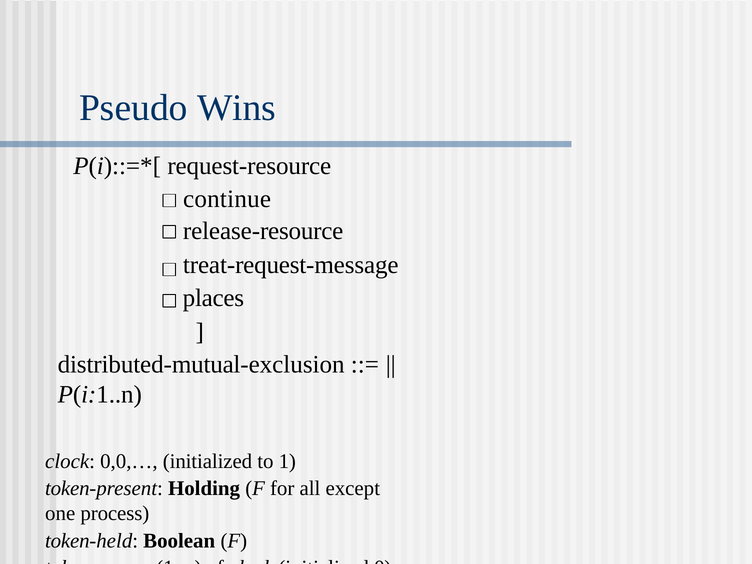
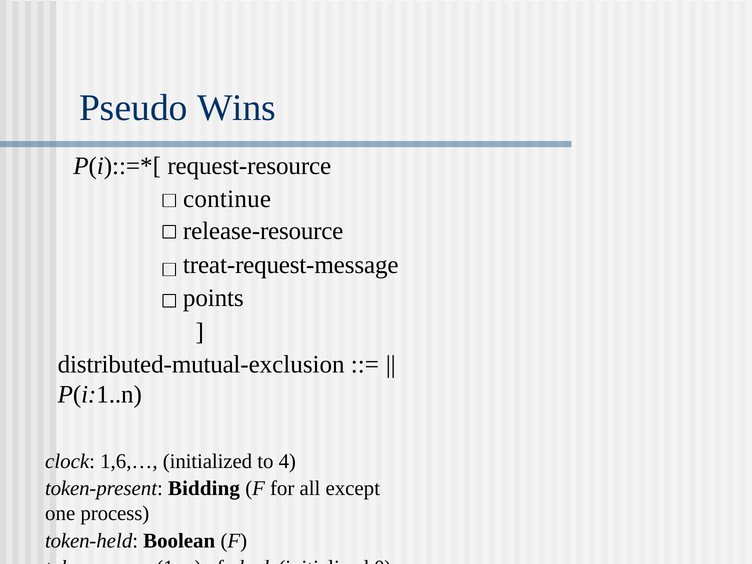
places: places -> points (213, 298)
0,0,…: 0,0,… -> 1,6,… (129, 461)
1: 1 -> 4 (287, 461)
Holding: Holding -> Bidding (204, 488)
